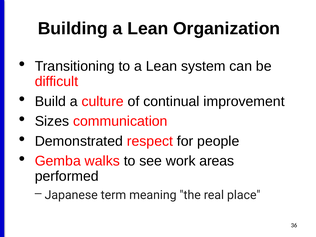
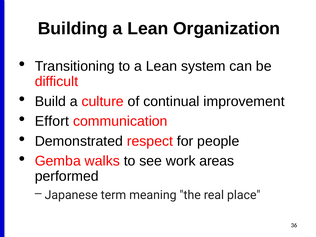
Sizes: Sizes -> Effort (52, 121)
